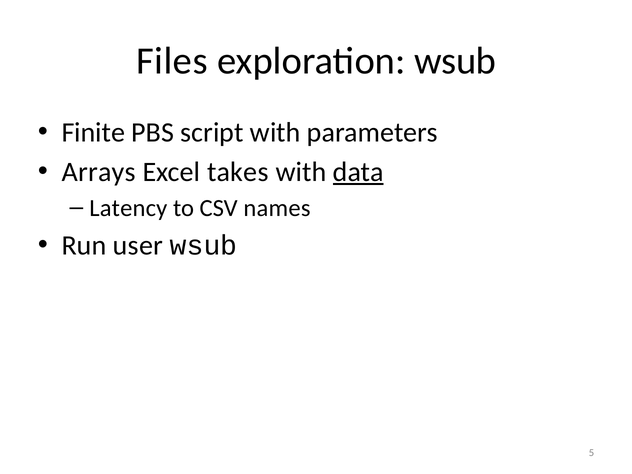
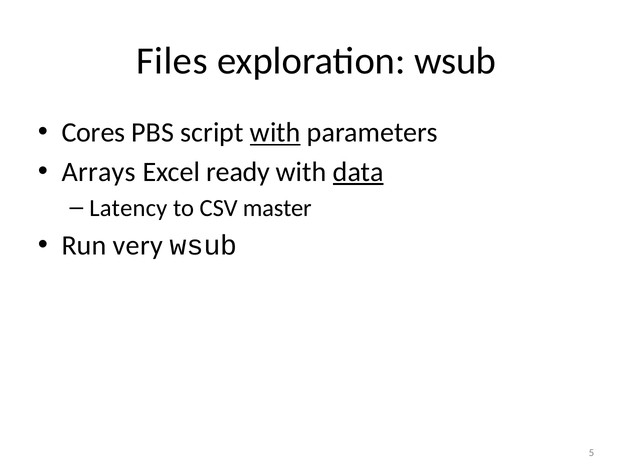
Finite: Finite -> Cores (93, 133)
with underline: none -> present (275, 133)
takes: takes -> ready (238, 172)
names: names -> master (277, 208)
user: user -> very (138, 246)
